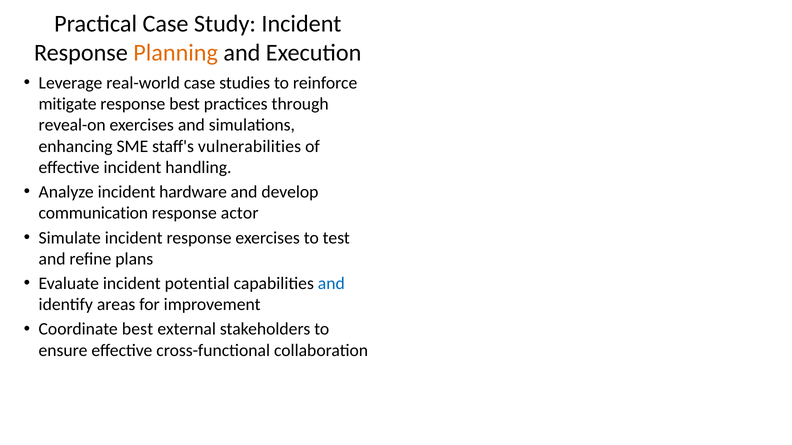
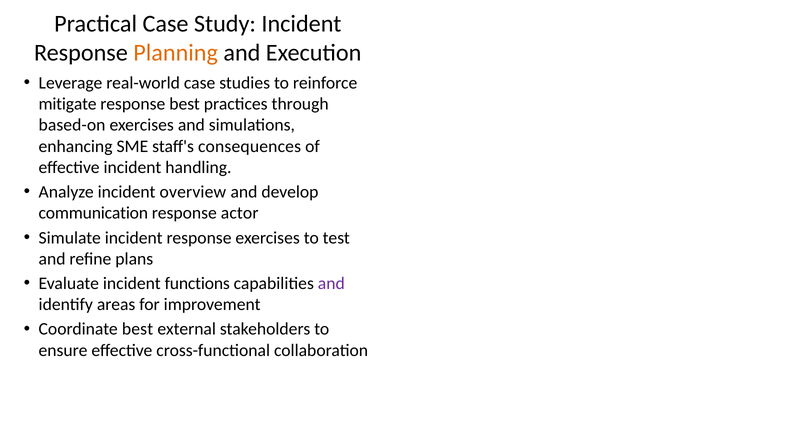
reveal-on: reveal-on -> based-on (72, 125)
vulnerabilities: vulnerabilities -> consequences (250, 146)
hardware: hardware -> overview (193, 192)
potential: potential -> functions (197, 284)
and colour: blue -> purple (331, 284)
